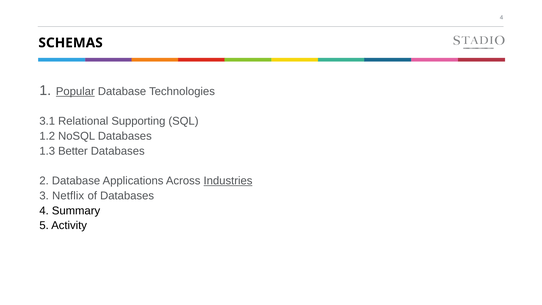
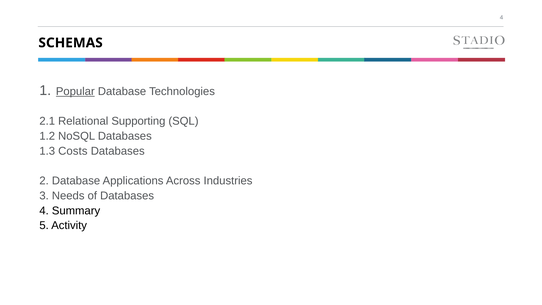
3.1: 3.1 -> 2.1 (47, 121)
Better: Better -> Costs (73, 151)
Industries underline: present -> none (228, 181)
Netflix: Netflix -> Needs (68, 196)
